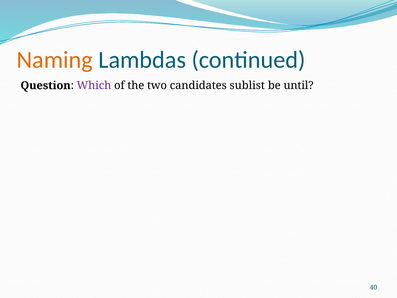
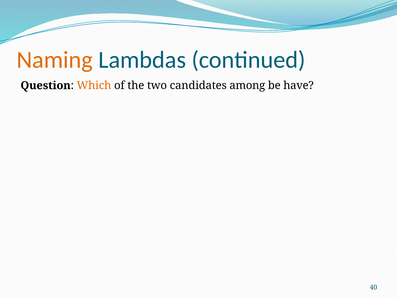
Which colour: purple -> orange (94, 85)
sublist: sublist -> among (247, 85)
until: until -> have (299, 85)
